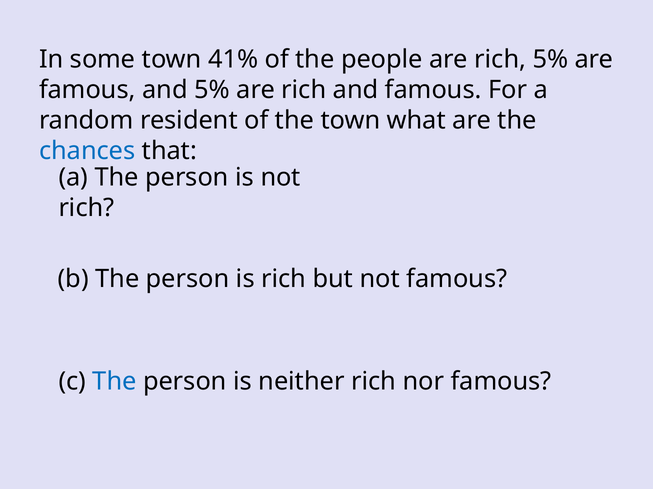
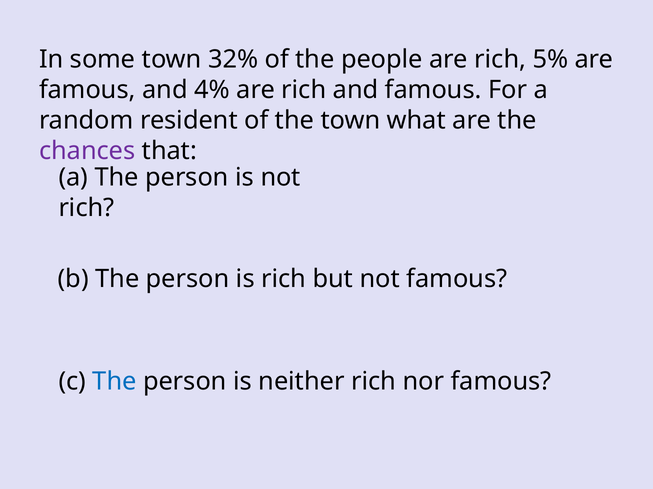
41%: 41% -> 32% (233, 60)
and 5%: 5% -> 4% (212, 90)
chances colour: blue -> purple (87, 151)
